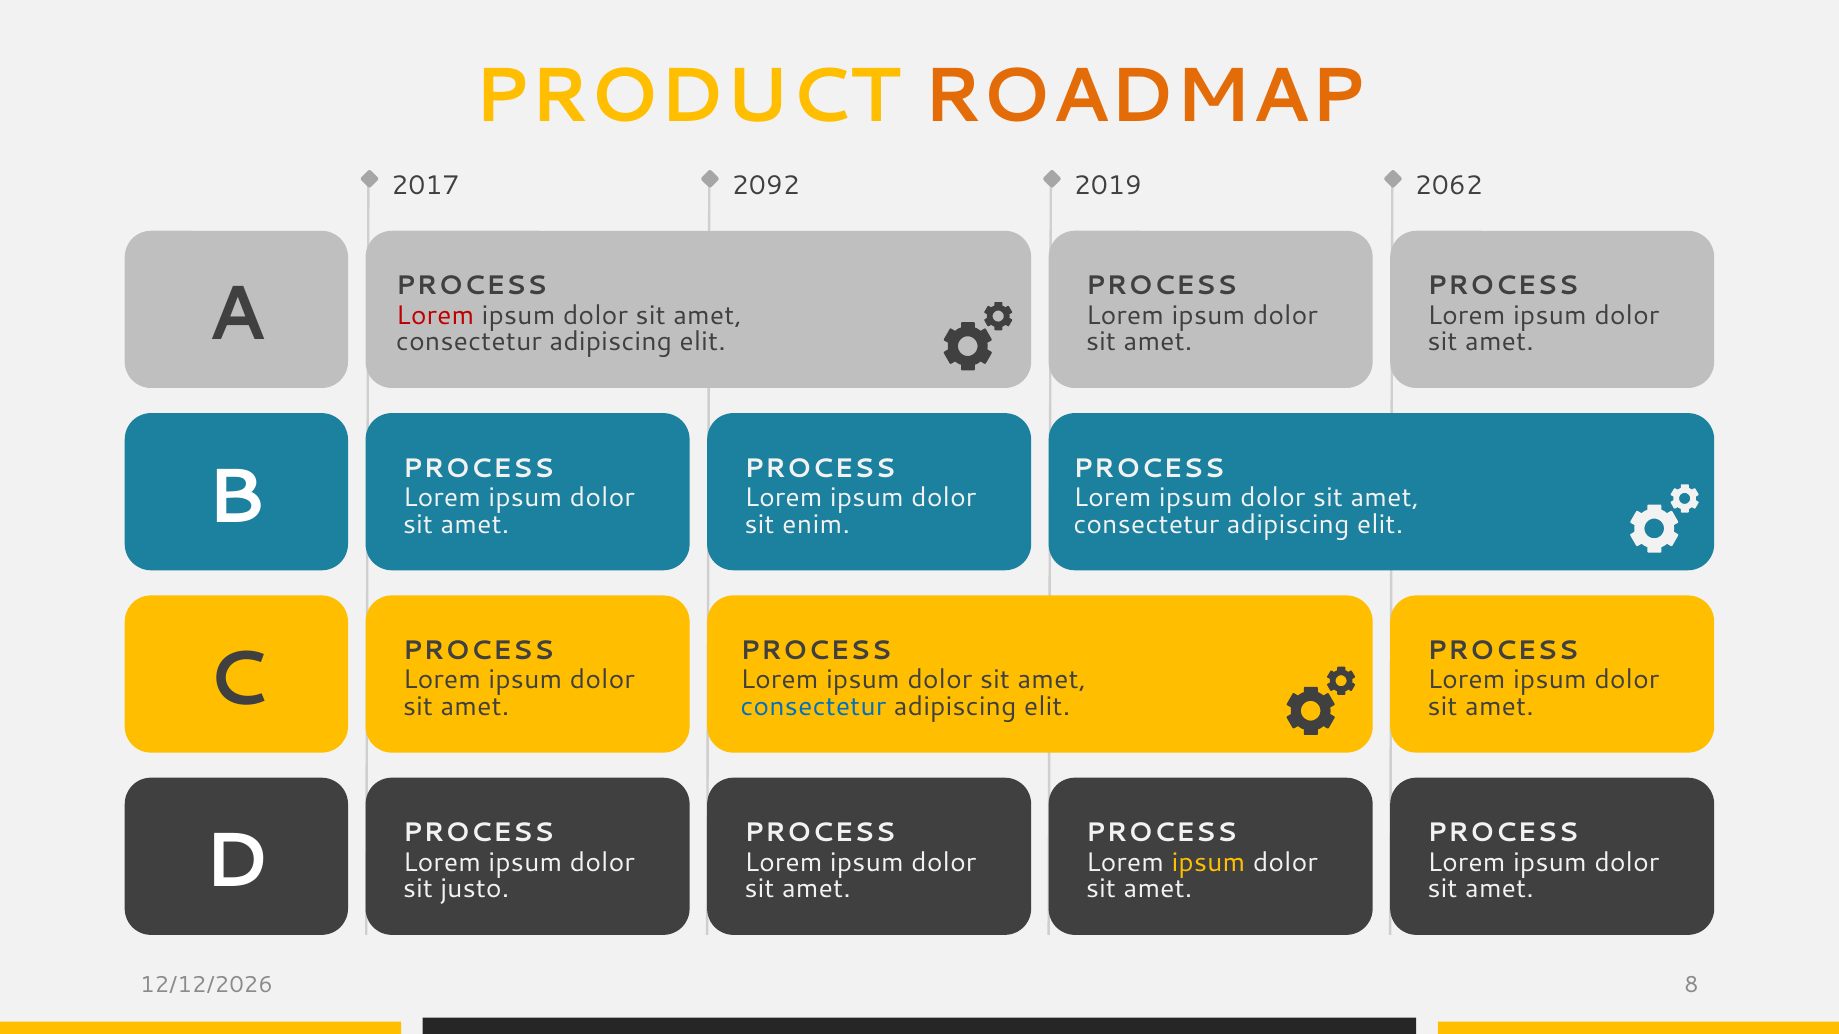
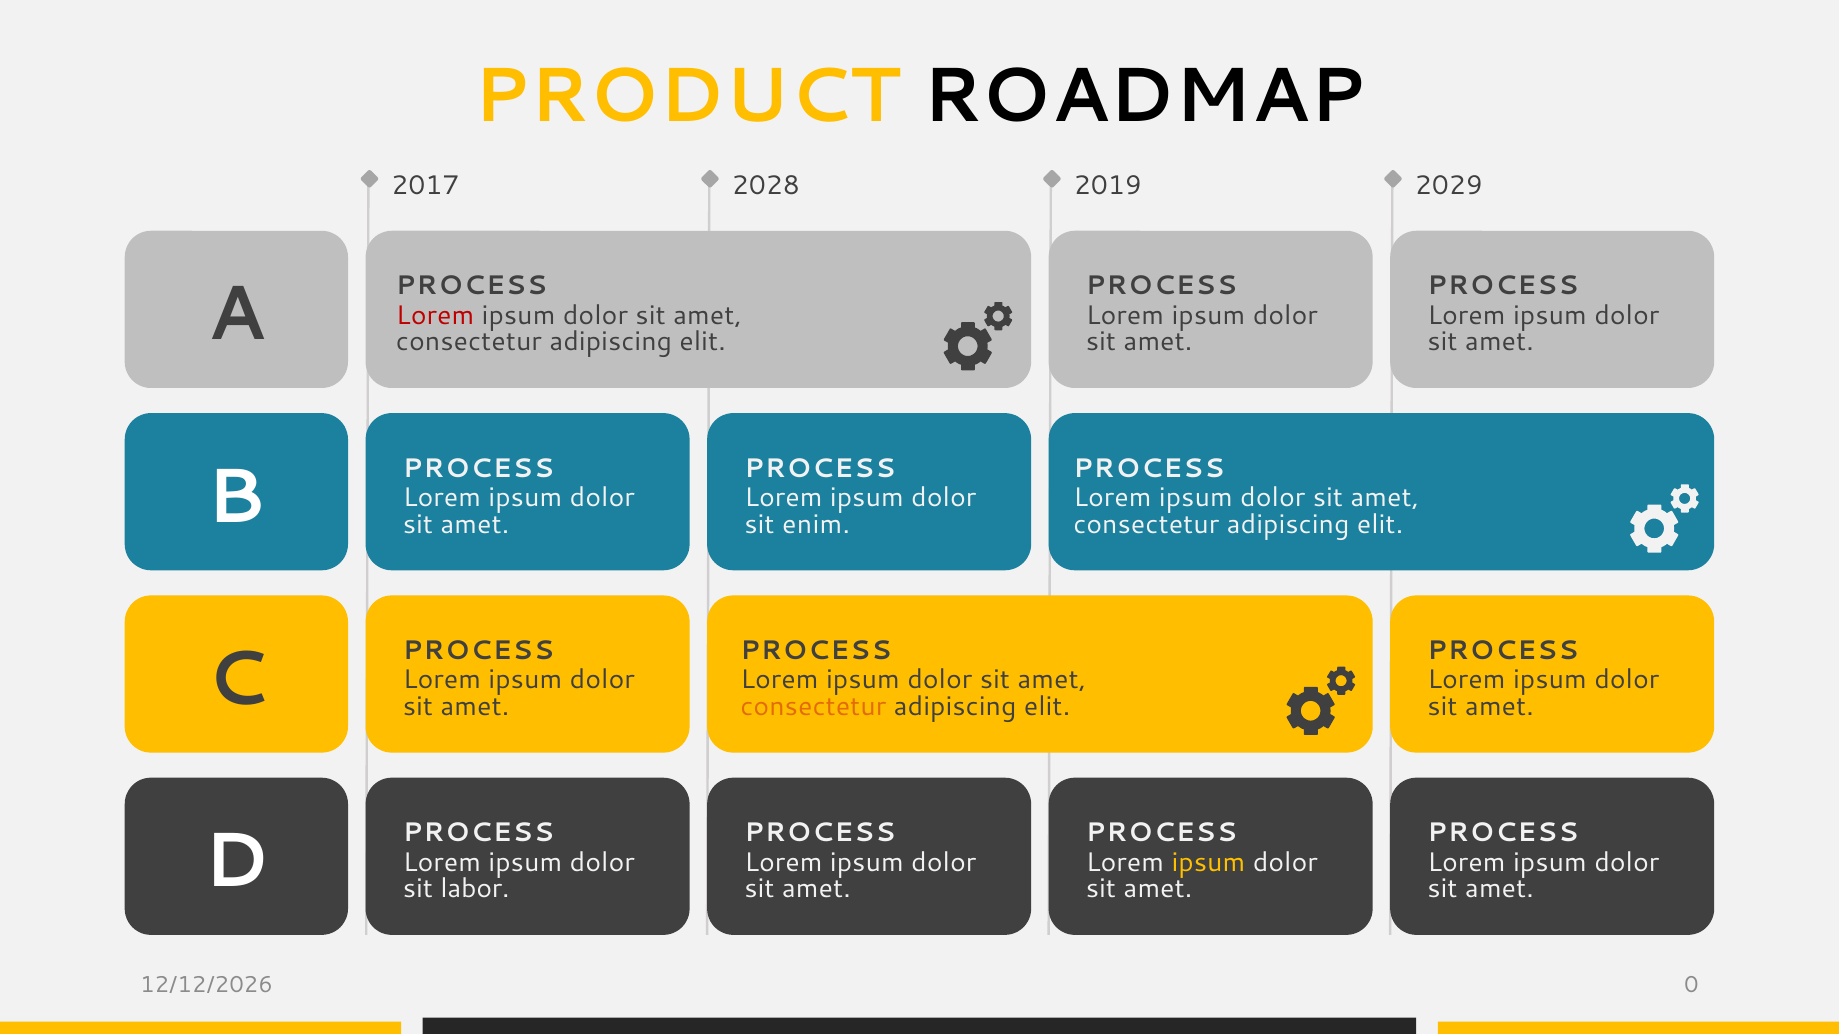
ROADMAP colour: orange -> black (1144, 96)
2092: 2092 -> 2028 (766, 185)
2062: 2062 -> 2029 (1449, 185)
consectetur colour: blue -> orange (813, 707)
justo: justo -> labor (475, 889)
8: 8 -> 0 (1692, 985)
